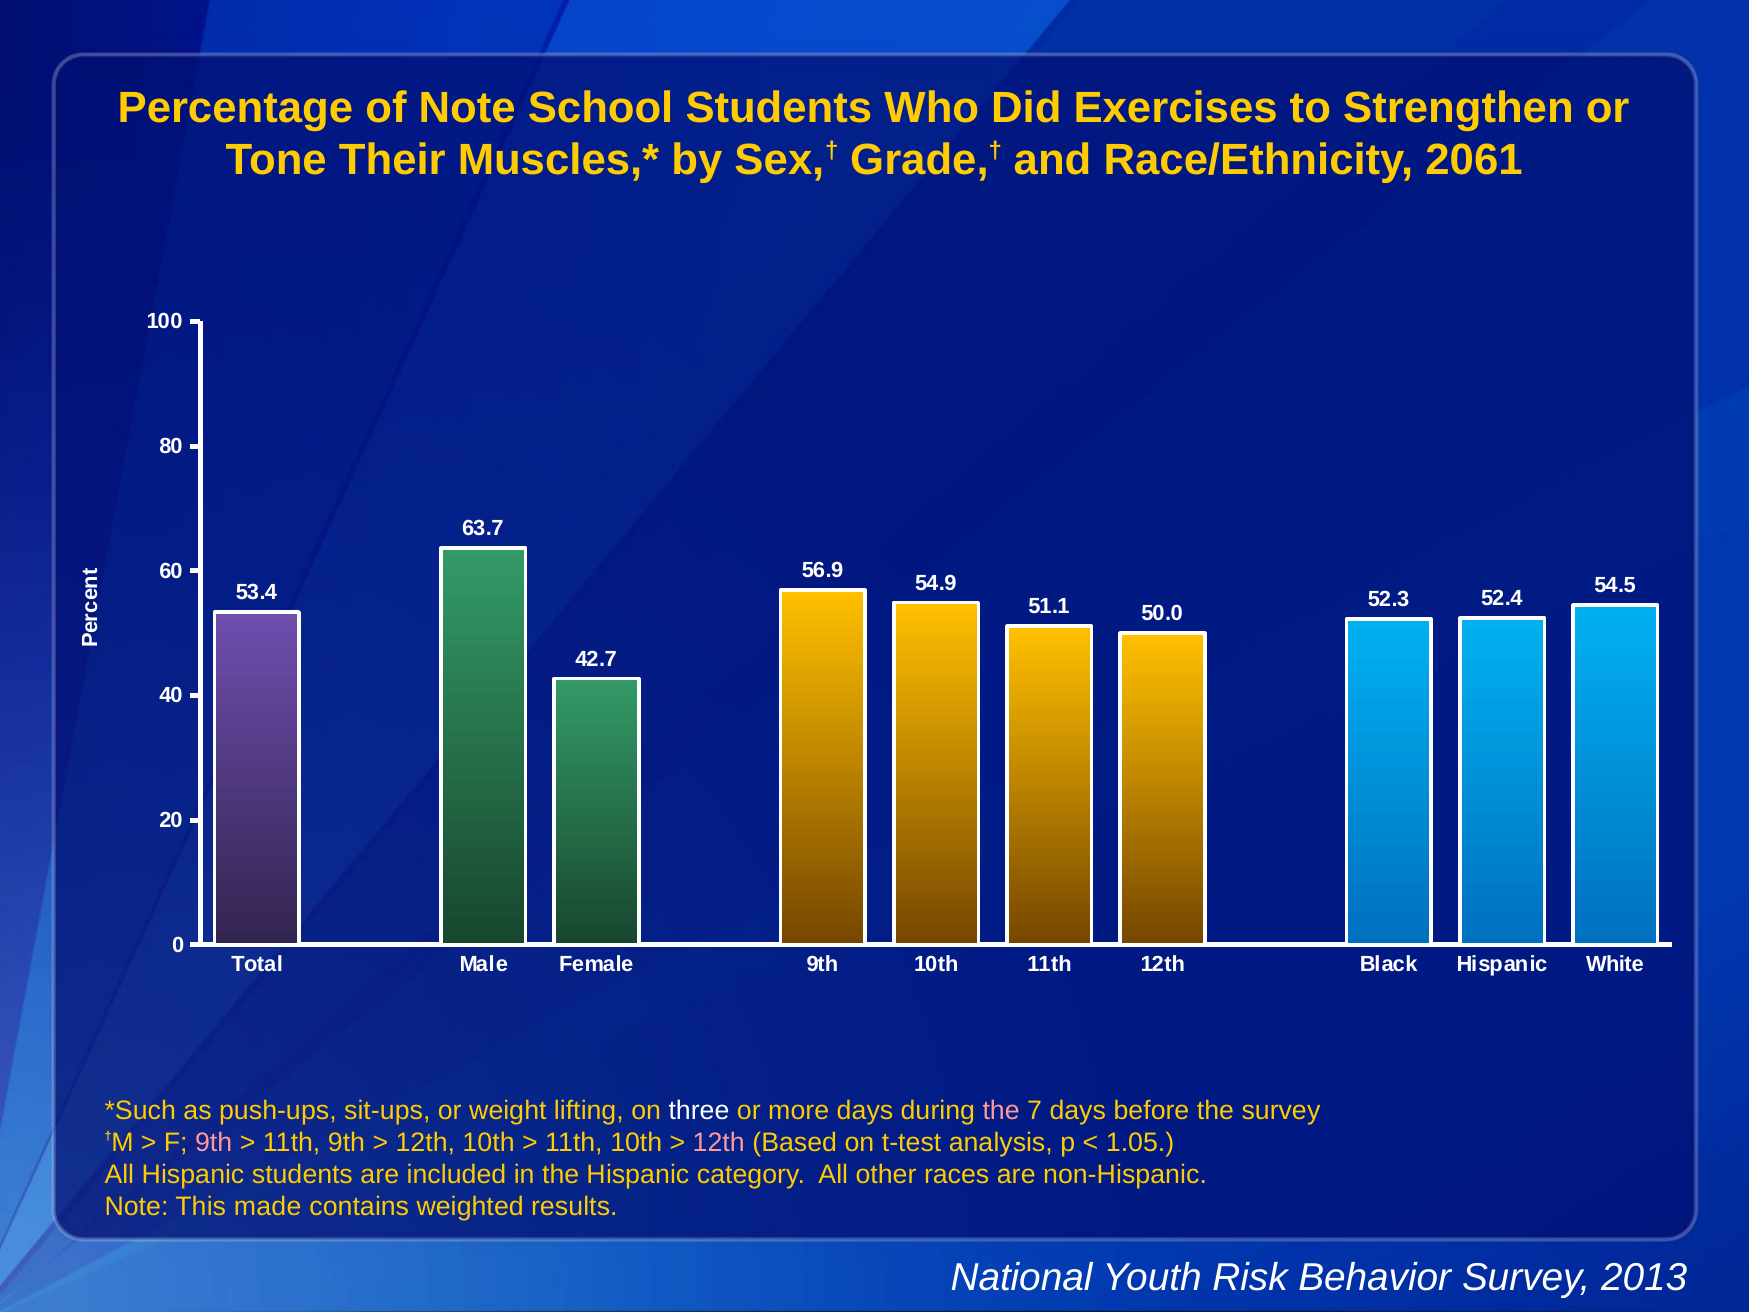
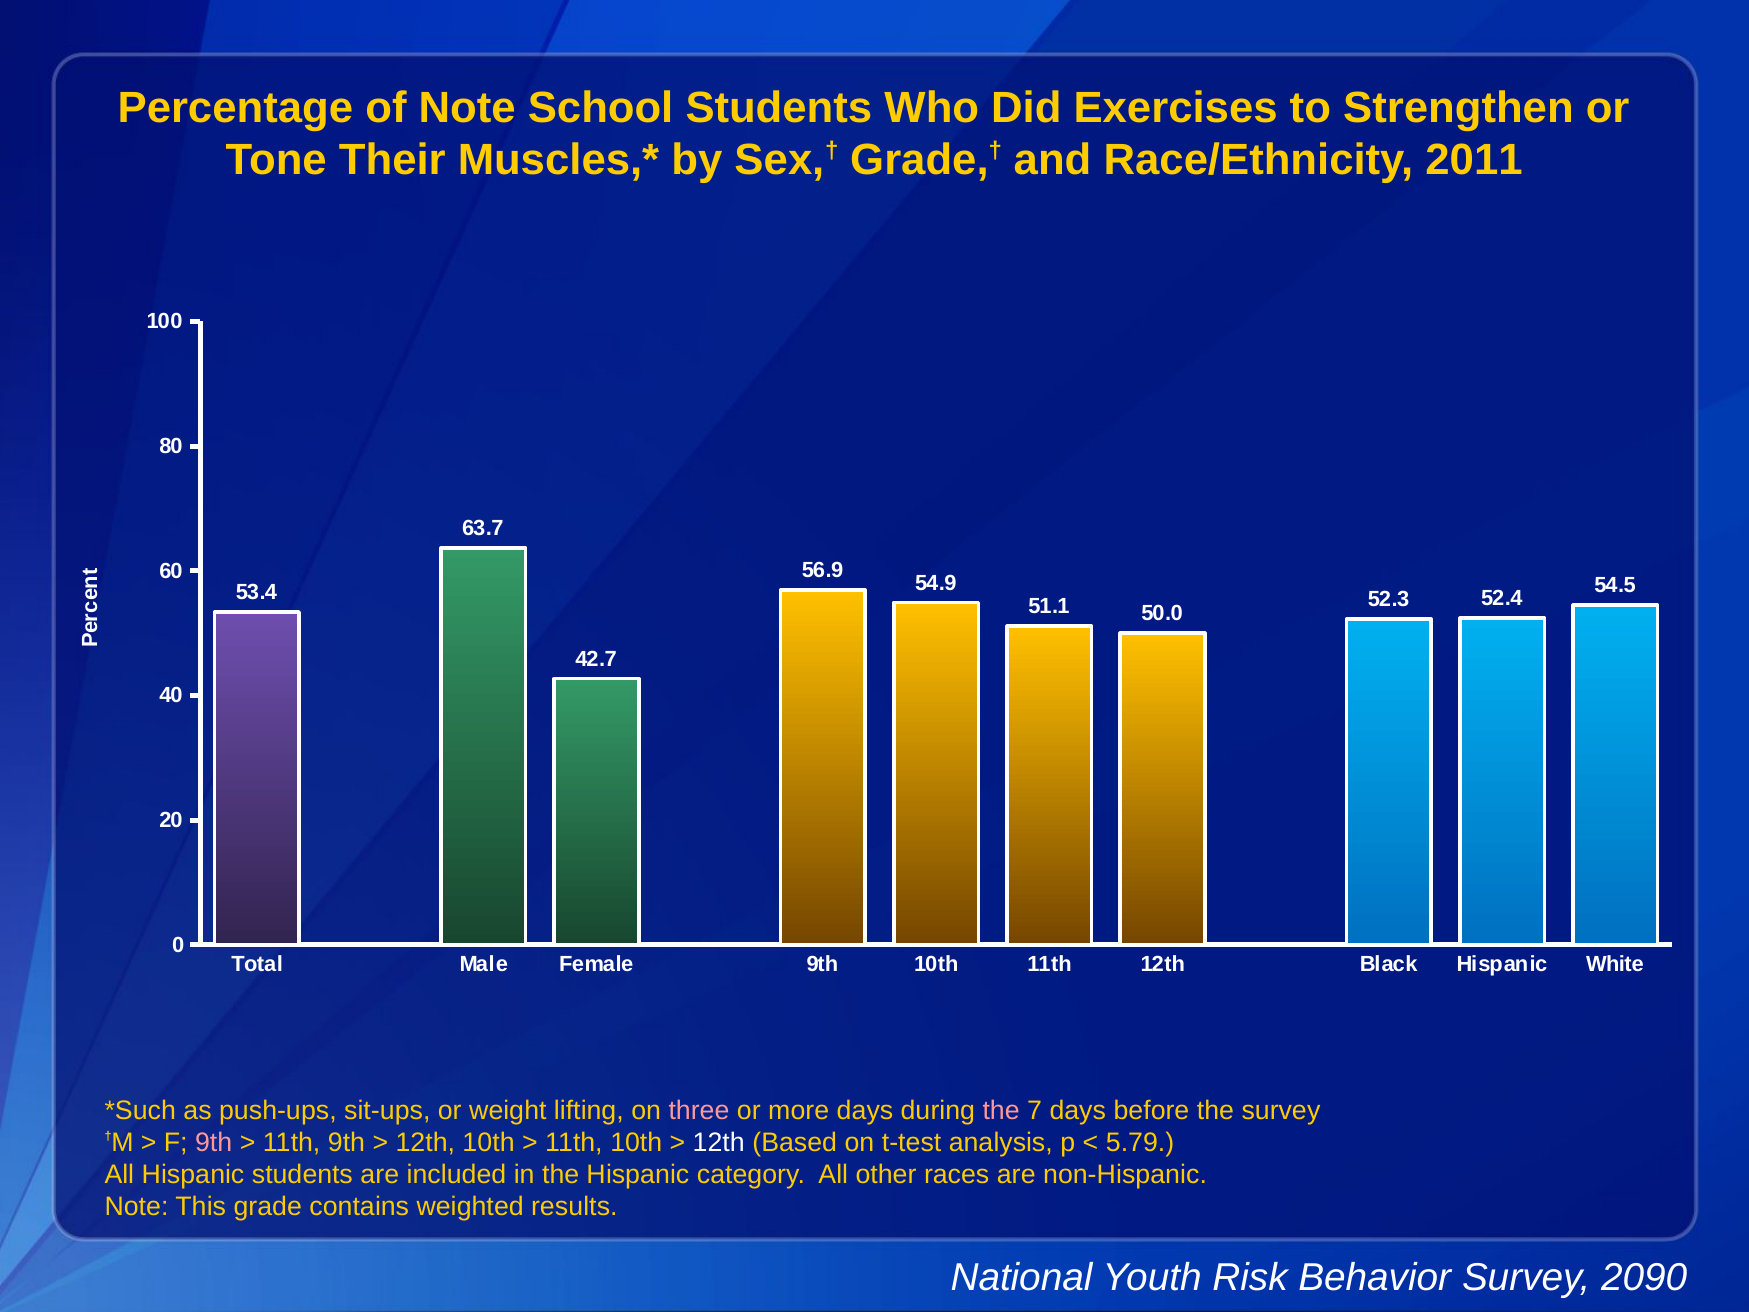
2061: 2061 -> 2011 (1474, 160)
three colour: white -> pink (699, 1111)
12th colour: pink -> white (719, 1143)
1.05: 1.05 -> 5.79 (1140, 1143)
made: made -> grade (268, 1207)
2013: 2013 -> 2090 (1644, 1277)
